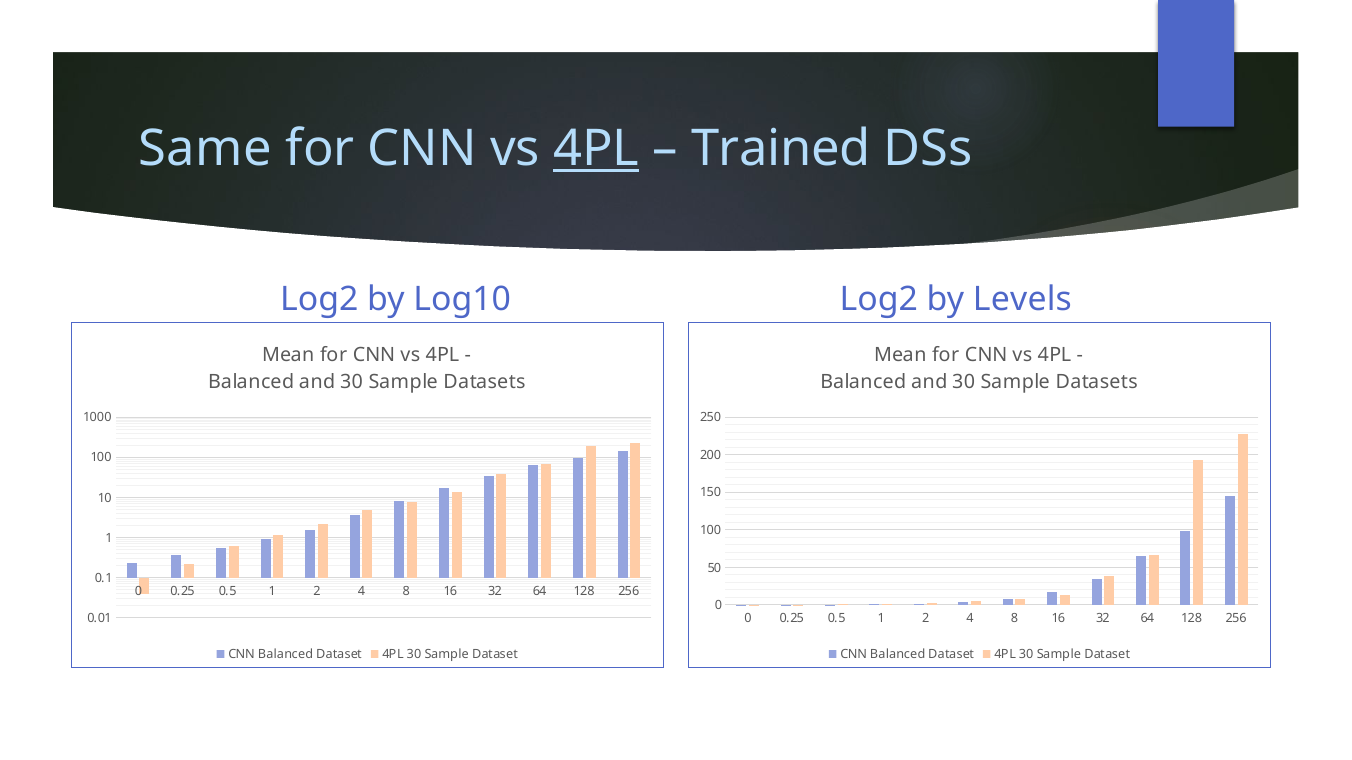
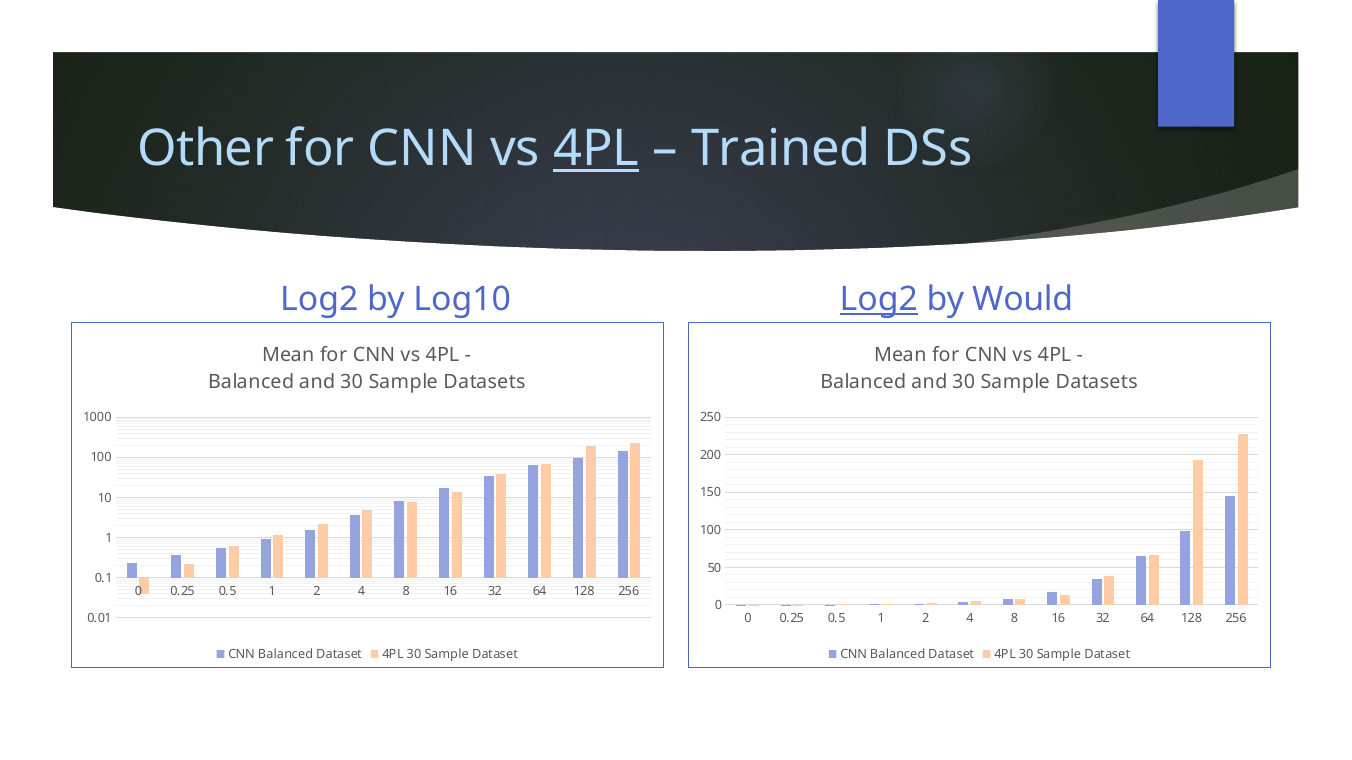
Same: Same -> Other (206, 149)
Log2 underline: none -> present (879, 299)
Levels: Levels -> Would (1023, 299)
